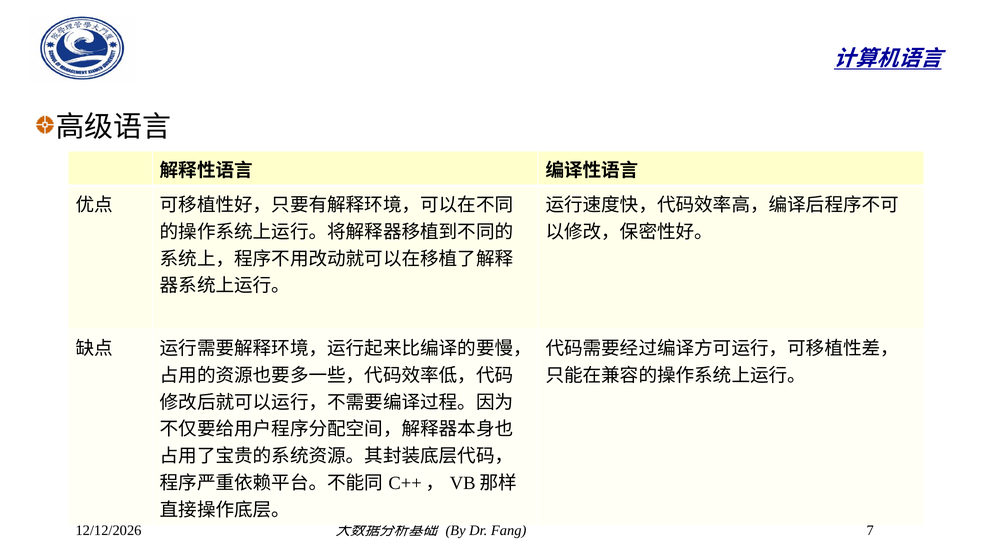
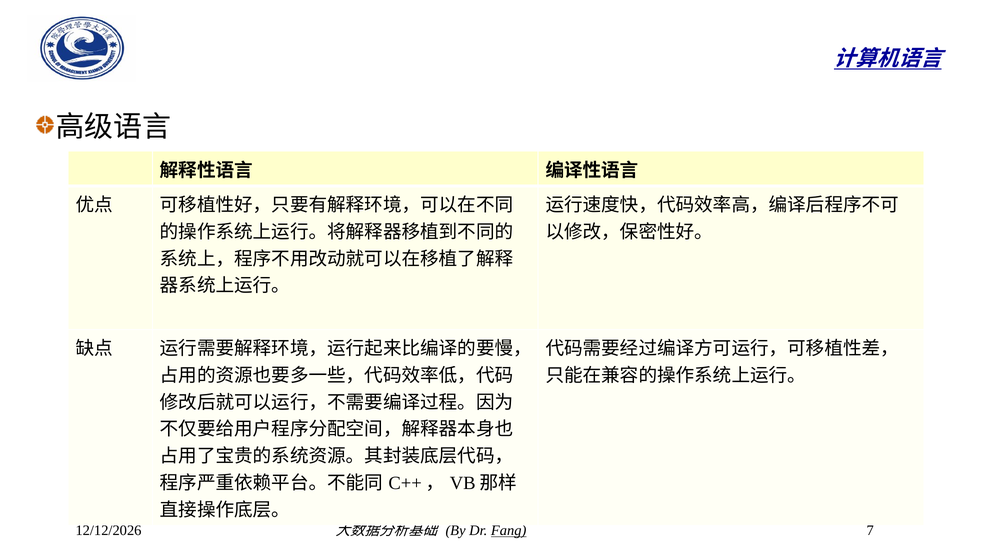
Fang underline: none -> present (509, 531)
